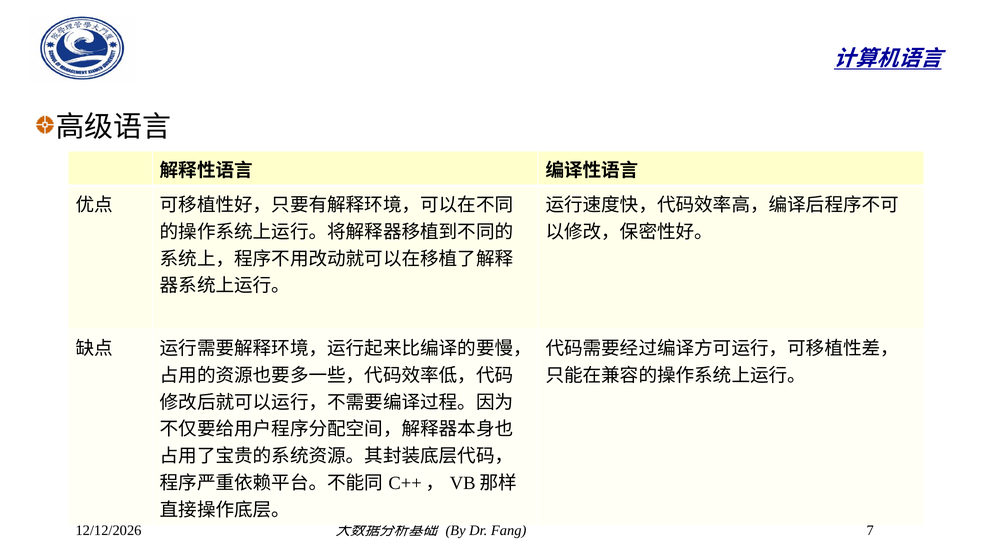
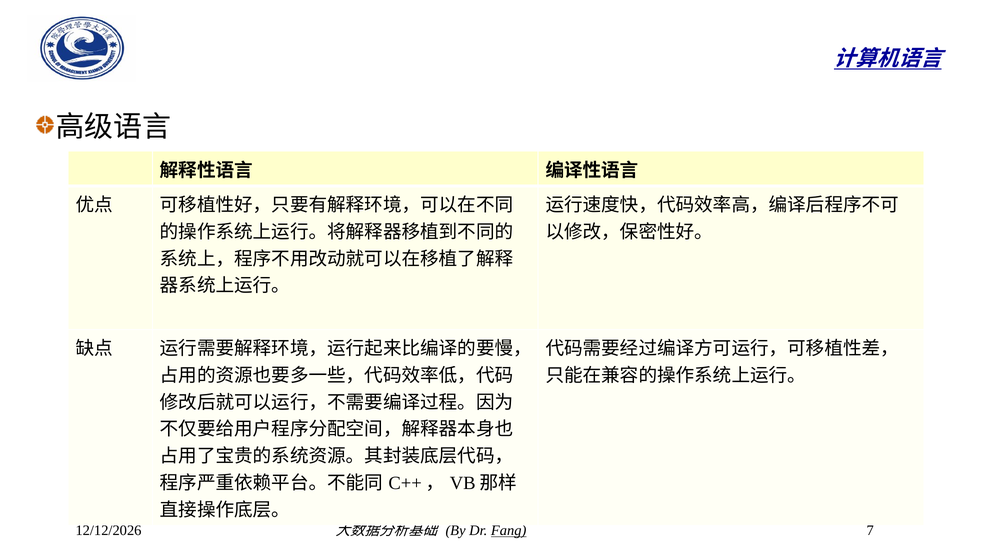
Fang underline: none -> present (509, 531)
